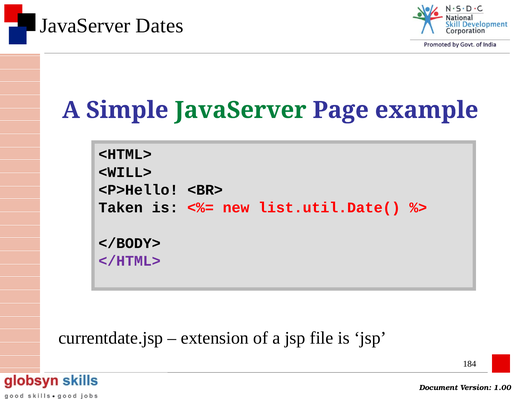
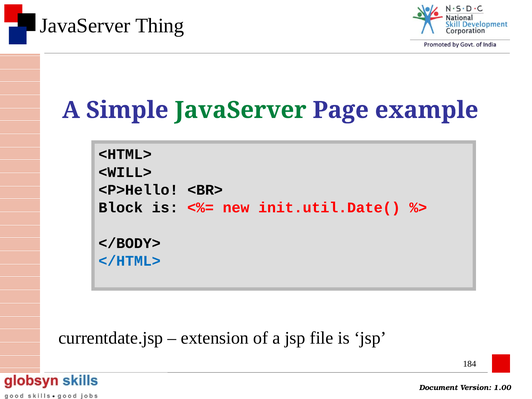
Dates: Dates -> Thing (160, 26)
Taken: Taken -> Block (121, 208)
list.util.Date(: list.util.Date( -> init.util.Date( (329, 208)
</HTML> colour: purple -> blue (130, 261)
